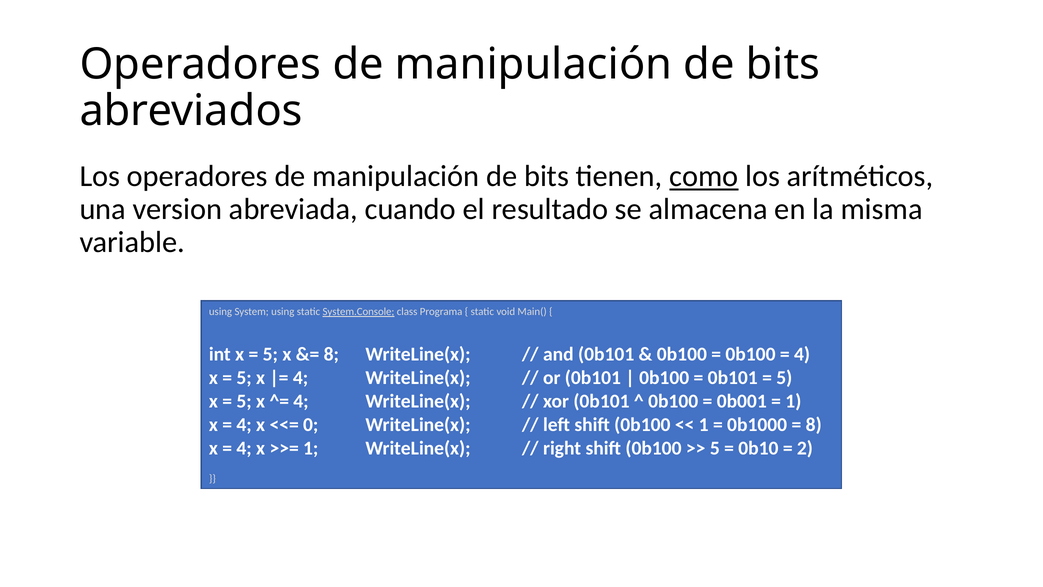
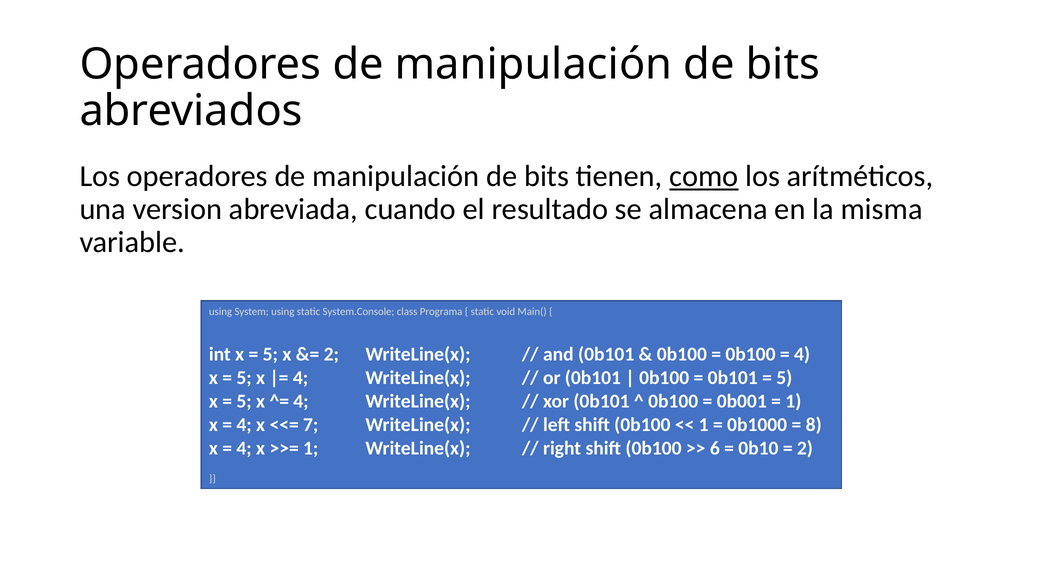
System.Console underline: present -> none (358, 312)
8: 8 -> 2 (331, 354)
0: 0 -> 7 (311, 424)
5: 5 -> 6 (715, 448)
